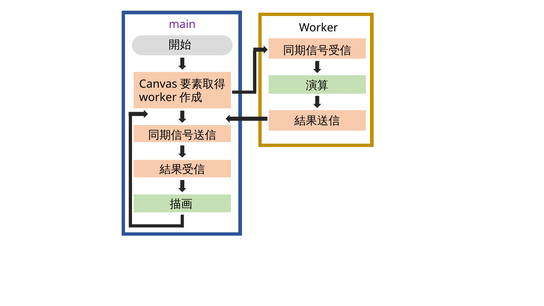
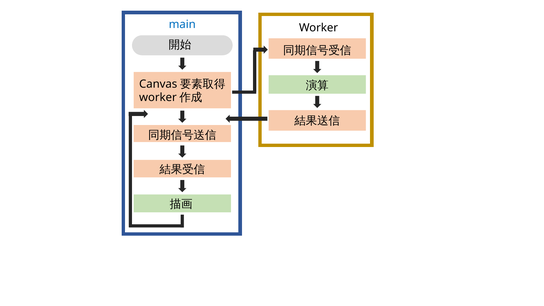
main colour: purple -> blue (182, 24)
